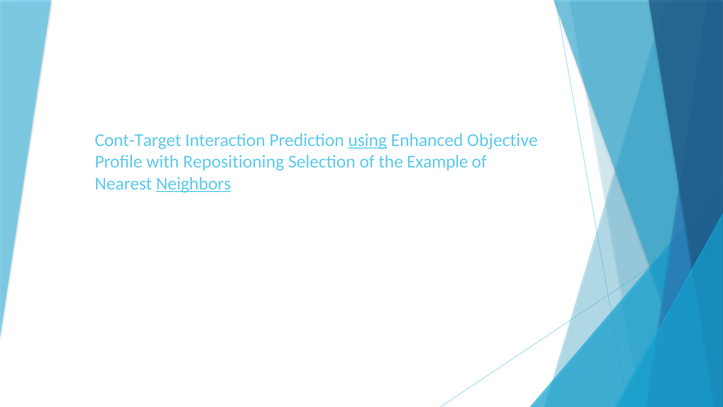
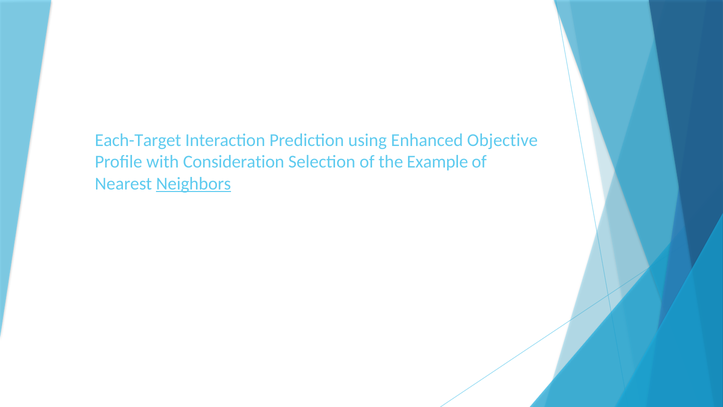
Cont-Target: Cont-Target -> Each-Target (138, 140)
using underline: present -> none (367, 140)
Repositioning: Repositioning -> Consideration (234, 162)
